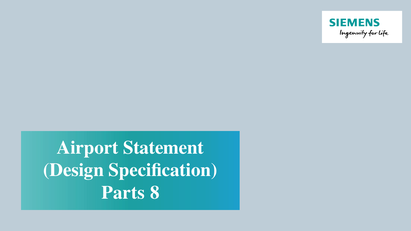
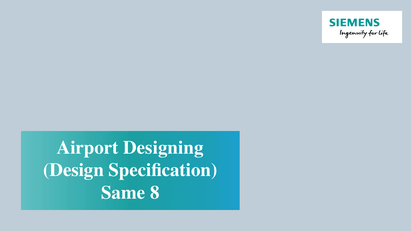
Statement: Statement -> Designing (163, 148)
Parts: Parts -> Same (123, 193)
